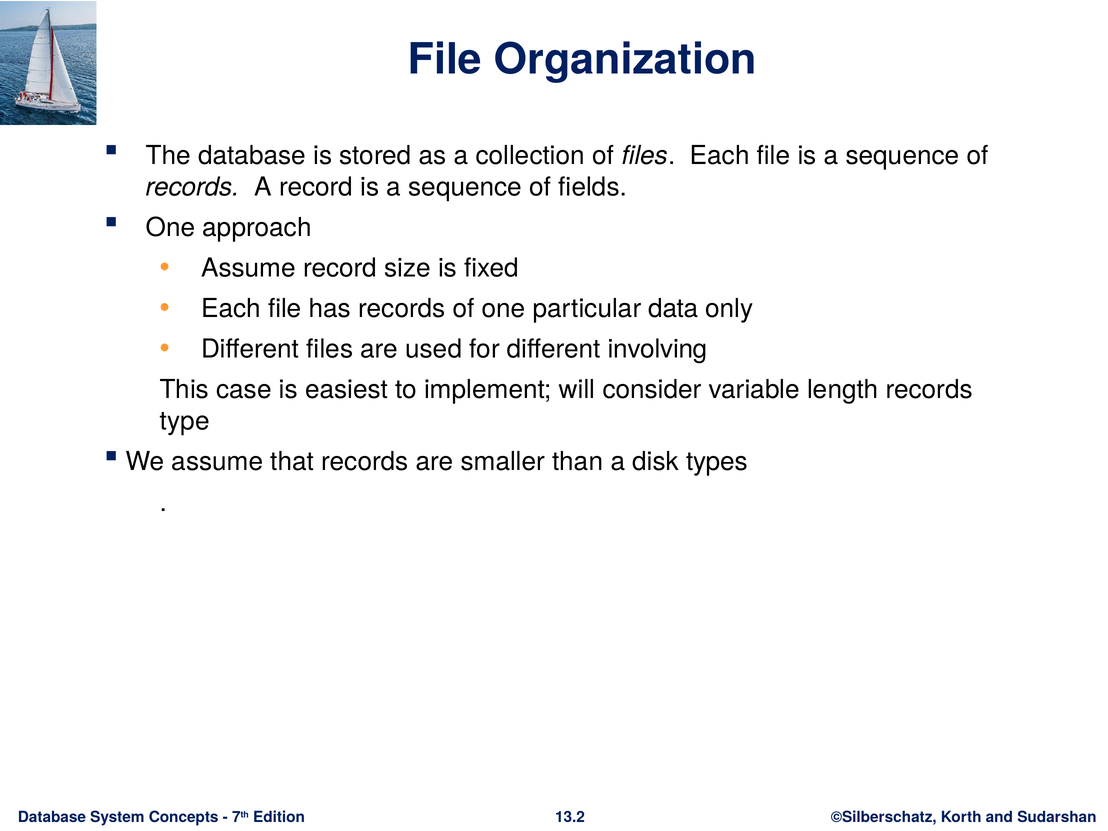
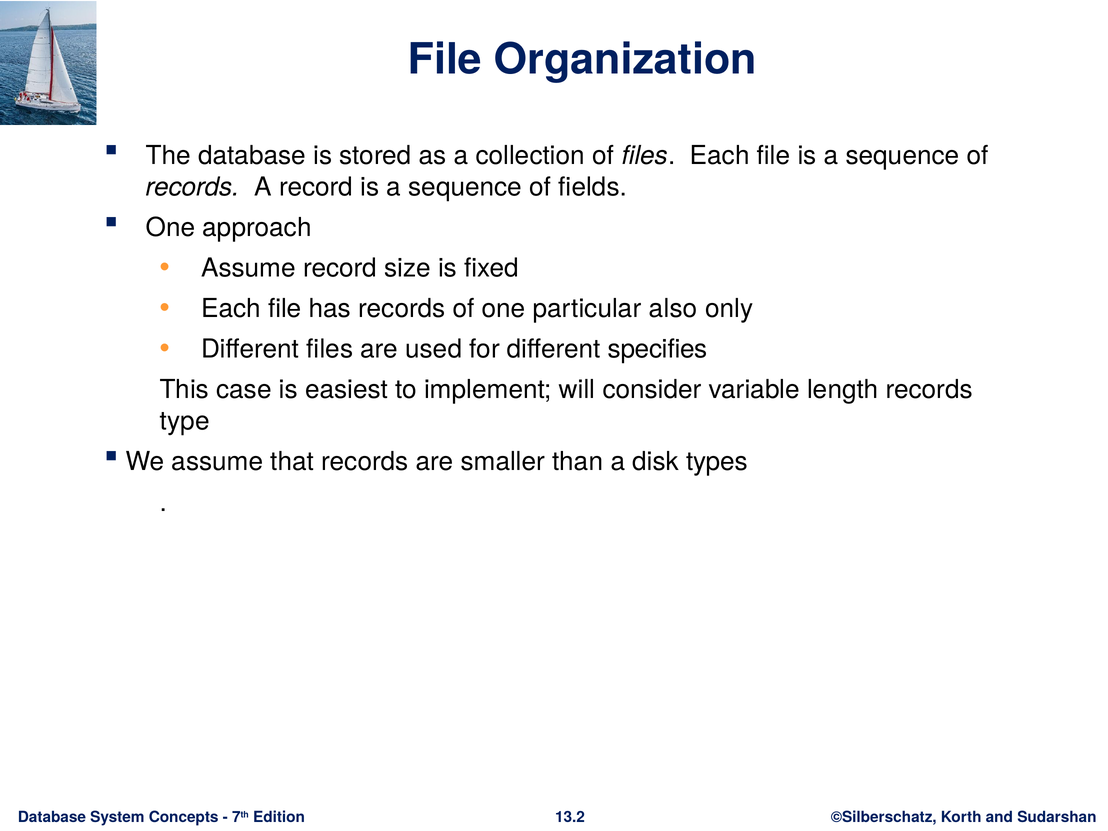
data: data -> also (673, 309)
involving: involving -> specifies (658, 349)
